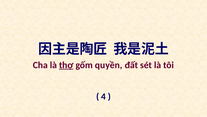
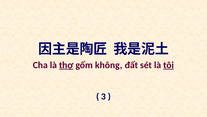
quyền: quyền -> không (109, 65)
tôi underline: none -> present (169, 65)
4: 4 -> 3 (103, 96)
